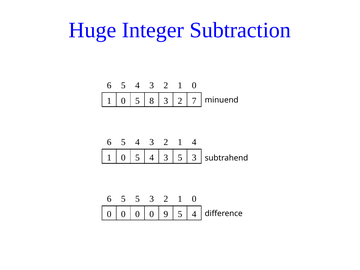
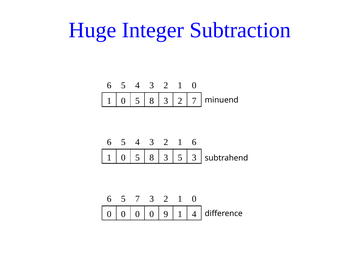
1 4: 4 -> 6 (194, 142)
4: 4 -> 8 (152, 158)
5 5: 5 -> 7 (137, 199)
9 5: 5 -> 1 (180, 214)
